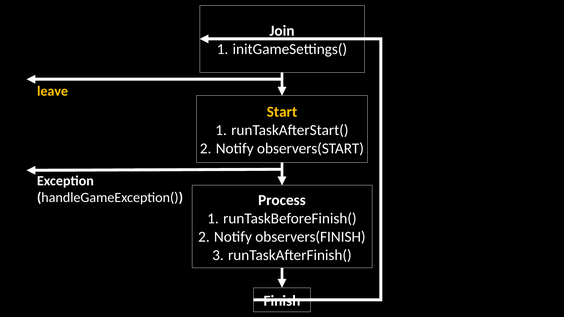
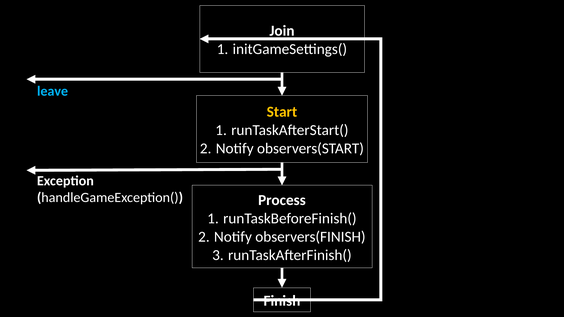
leave colour: yellow -> light blue (53, 91)
